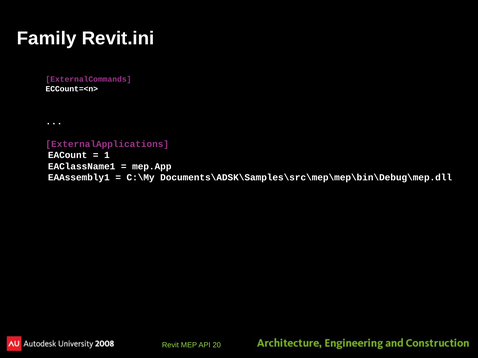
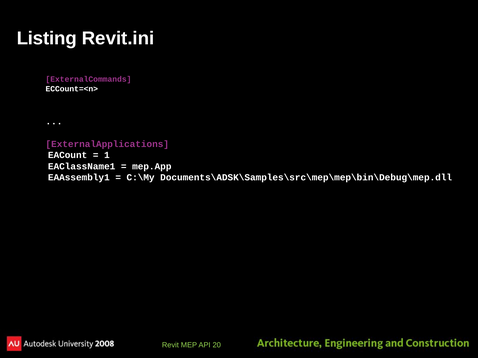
Family: Family -> Listing (47, 38)
